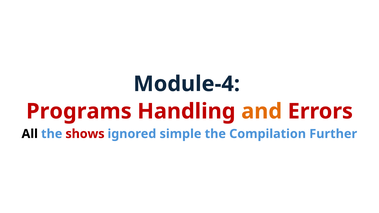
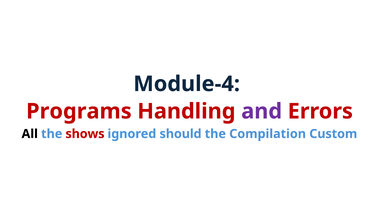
and colour: orange -> purple (262, 111)
simple: simple -> should (181, 134)
Further: Further -> Custom (333, 134)
